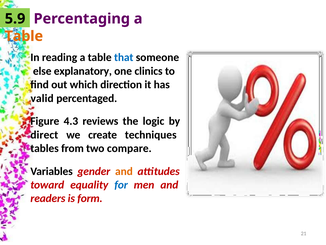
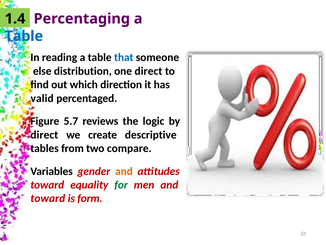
5.9: 5.9 -> 1.4 (15, 19)
Table colour: orange -> blue (24, 36)
explanatory: explanatory -> distribution (83, 71)
one clinics: clinics -> direct (148, 71)
4.3: 4.3 -> 5.7 (71, 121)
techniques: techniques -> descriptive (151, 135)
for colour: blue -> green (121, 184)
readers: readers -> toward (48, 198)
